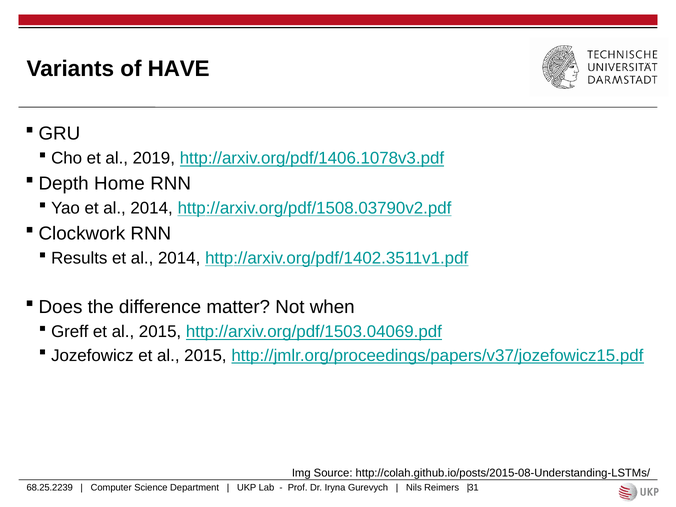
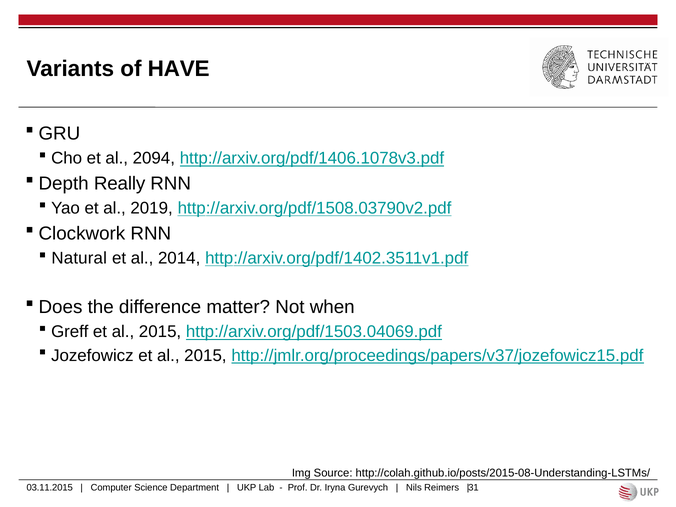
2019: 2019 -> 2094 (154, 158)
Home: Home -> Really (120, 184)
Yao et al 2014: 2014 -> 2019 (152, 208)
Results: Results -> Natural (79, 258)
68.25.2239: 68.25.2239 -> 03.11.2015 (50, 488)
